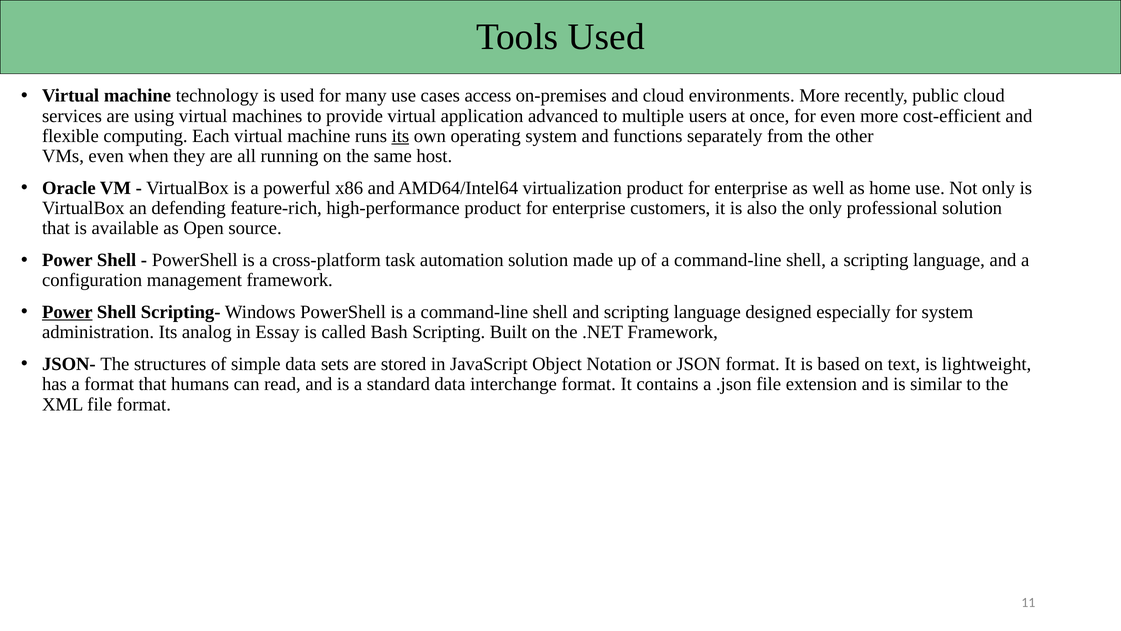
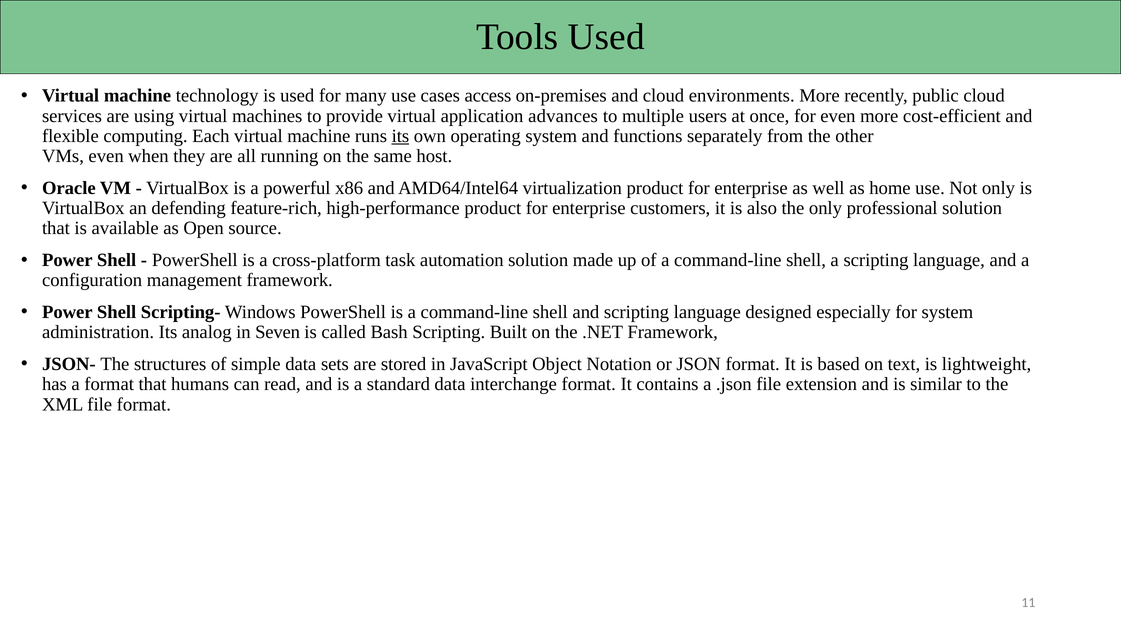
advanced: advanced -> advances (563, 116)
Power underline: present -> none (67, 312)
Essay: Essay -> Seven (278, 332)
